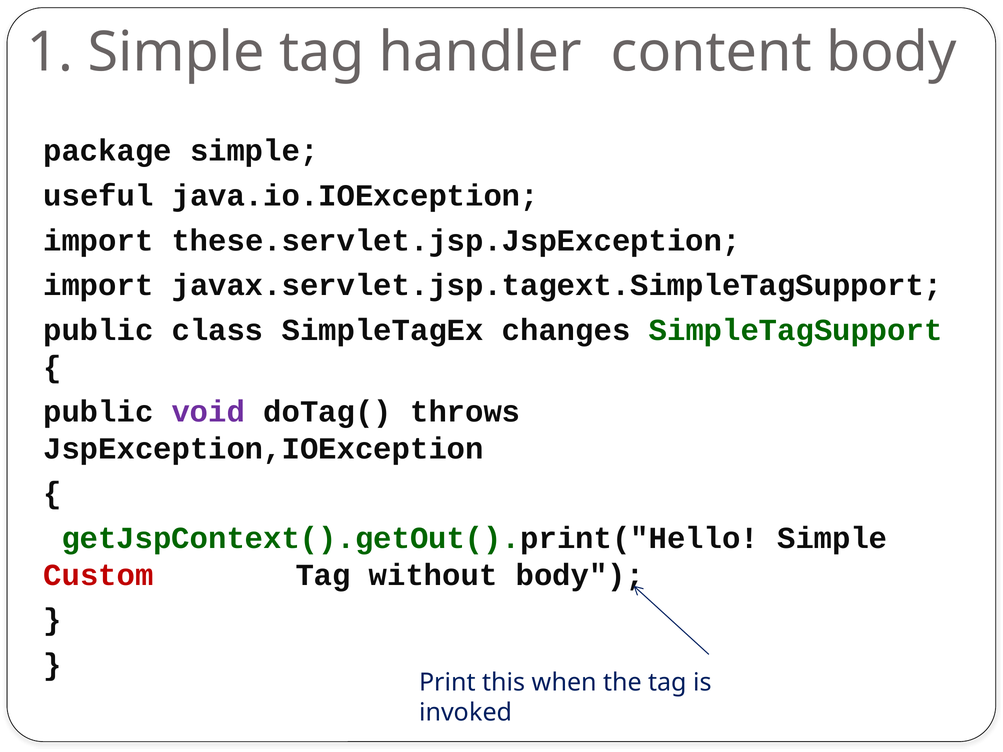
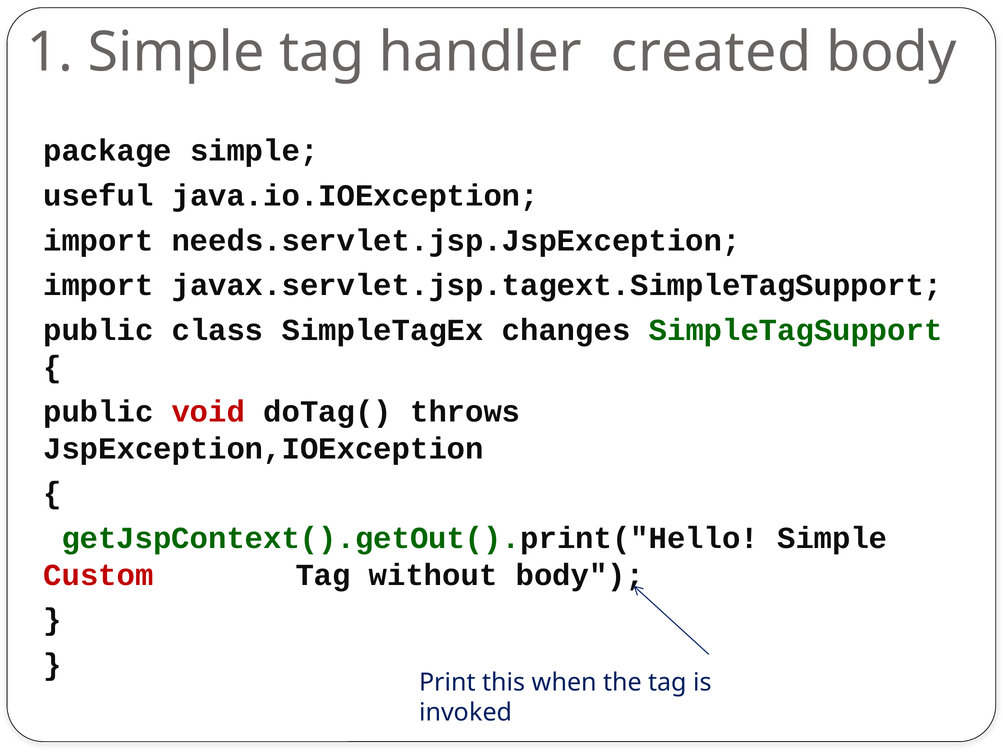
content: content -> created (711, 52)
these.servlet.jsp.JspException: these.servlet.jsp.JspException -> needs.servlet.jsp.JspException (456, 241)
void colour: purple -> red (208, 412)
